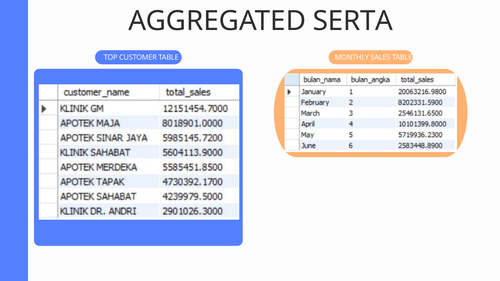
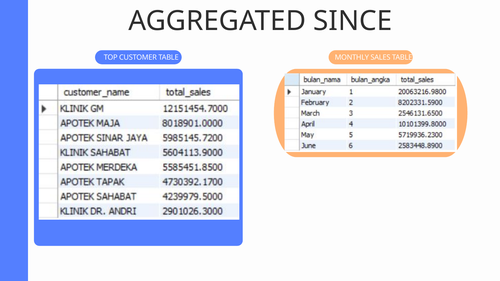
SERTA: SERTA -> SINCE (353, 21)
